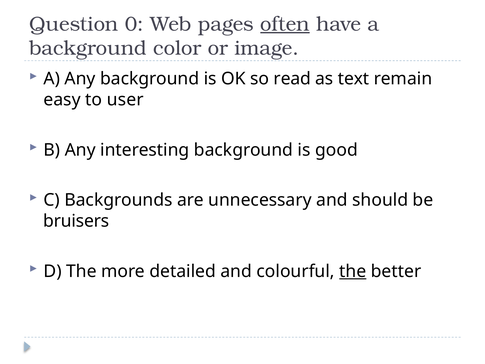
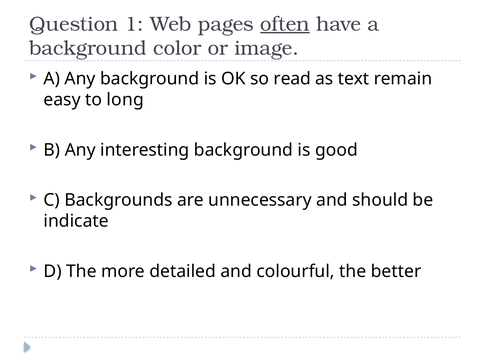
0: 0 -> 1 (134, 24)
user: user -> long (125, 100)
bruisers: bruisers -> indicate (76, 221)
the underline: present -> none (353, 271)
